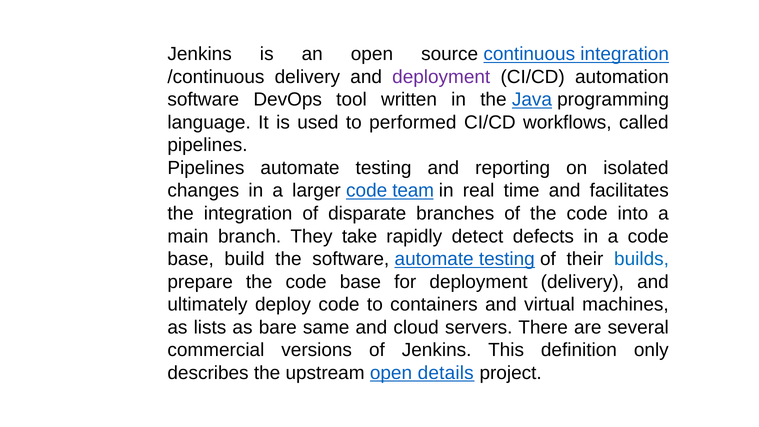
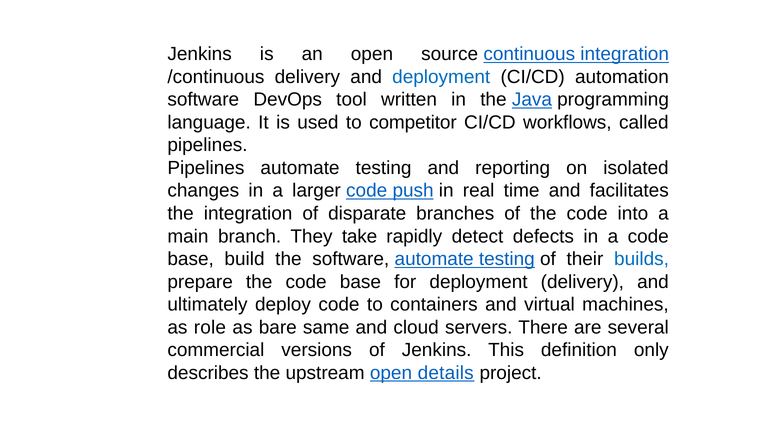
deployment colour: purple -> blue (441, 77)
performed: performed -> competitor (413, 122)
team: team -> push (413, 191)
lists: lists -> role (210, 327)
